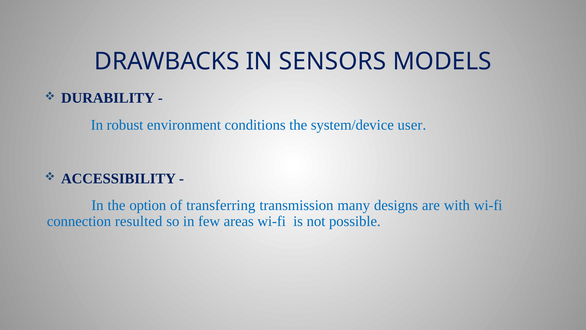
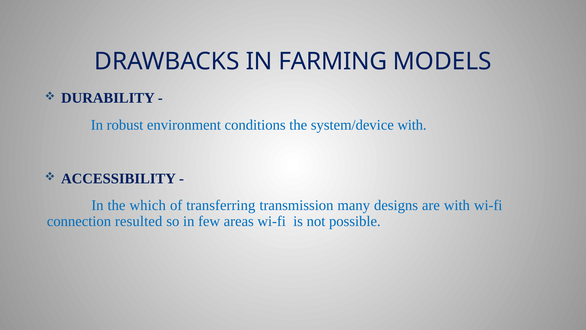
SENSORS: SENSORS -> FARMING (333, 61)
system/device user: user -> with (412, 125)
option: option -> which (148, 205)
